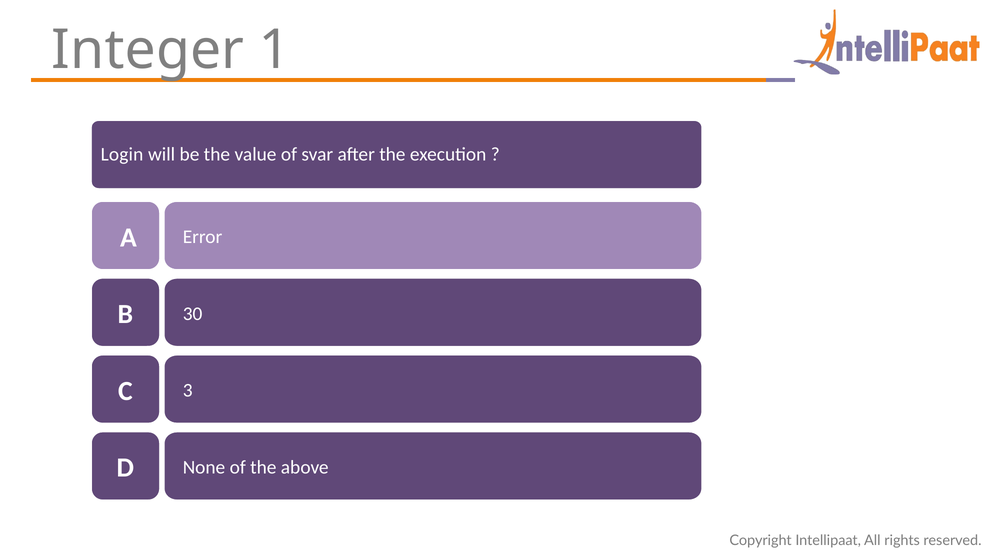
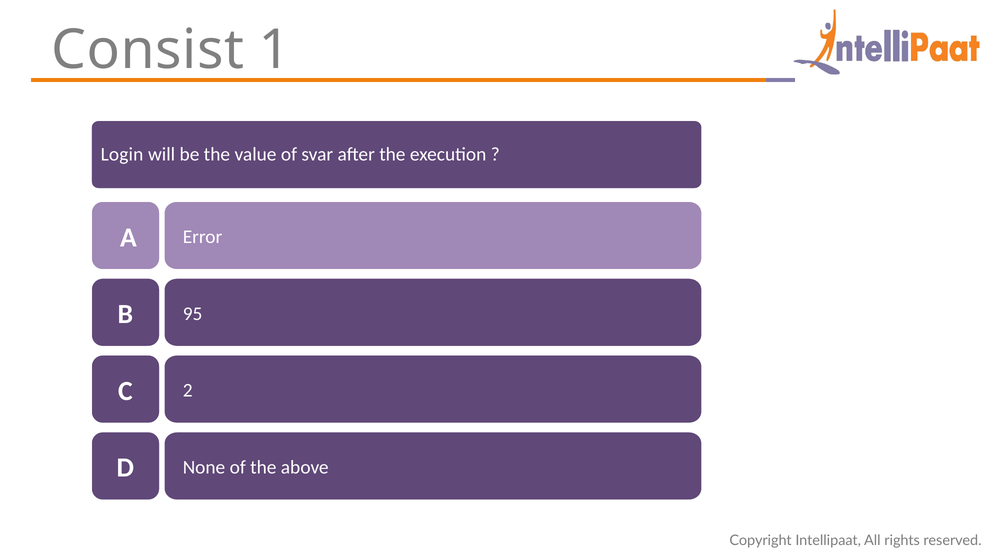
Integer: Integer -> Consist (148, 50)
30: 30 -> 95 (193, 314)
3: 3 -> 2 (188, 391)
